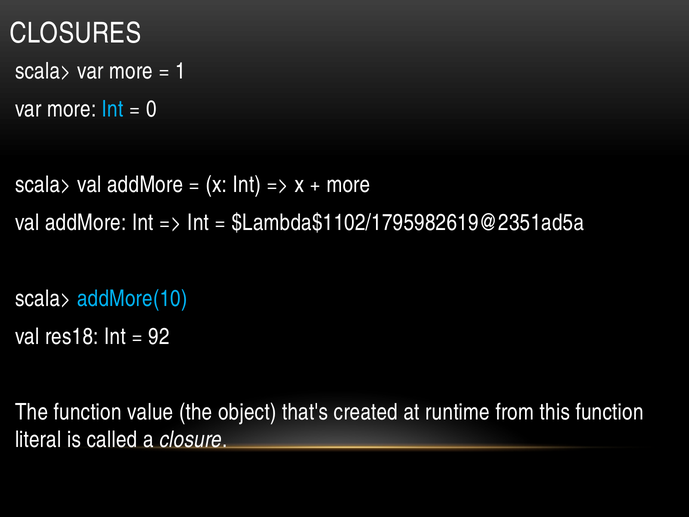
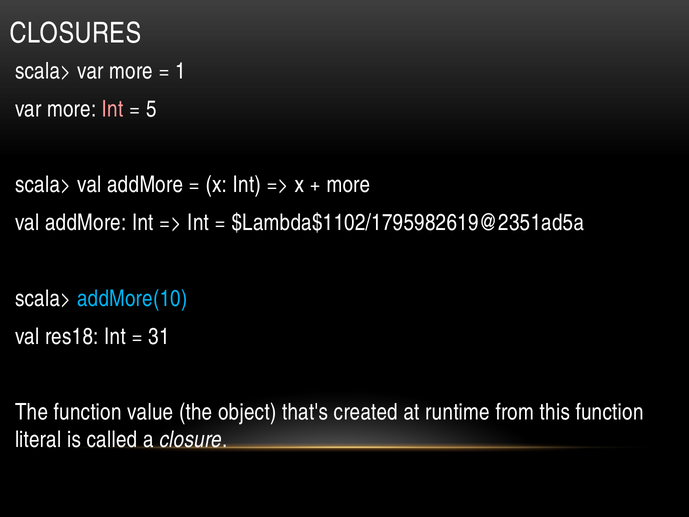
Int colour: light blue -> pink (113, 109)
0: 0 -> 5 (151, 109)
92: 92 -> 31 (159, 336)
